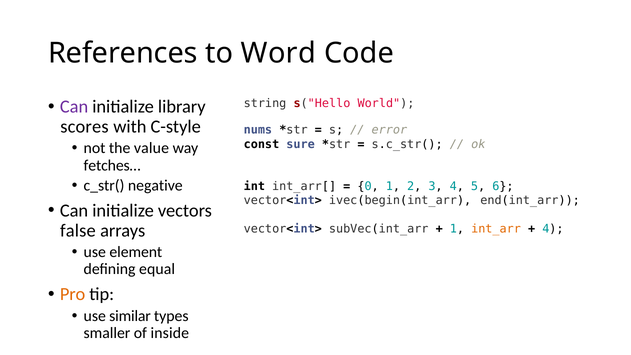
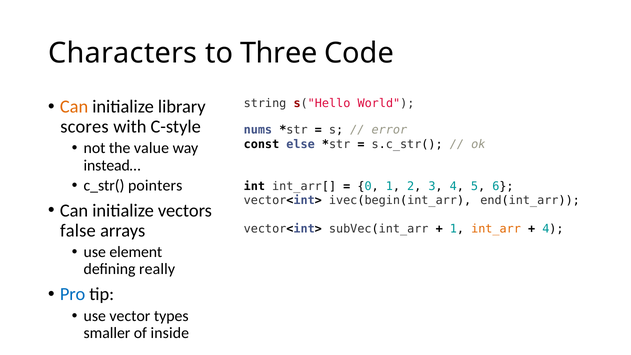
References: References -> Characters (123, 53)
Word: Word -> Three (279, 53)
Can colour: purple -> orange (74, 107)
sure: sure -> else (301, 144)
fetches…: fetches… -> instead… (112, 165)
negative: negative -> pointers (155, 186)
equal: equal -> really (157, 269)
Pro colour: orange -> blue (73, 294)
similar: similar -> vector (130, 316)
